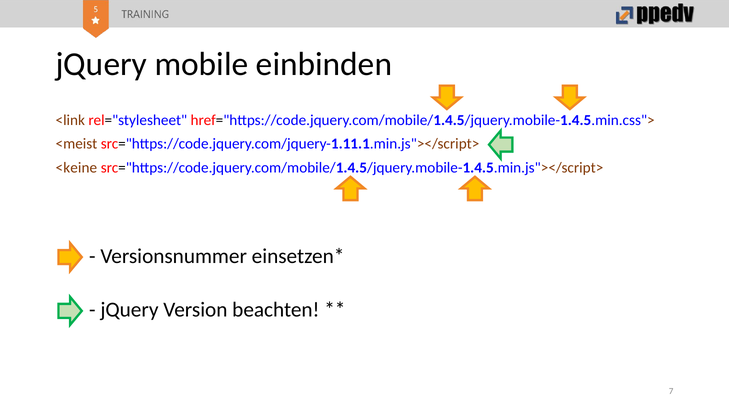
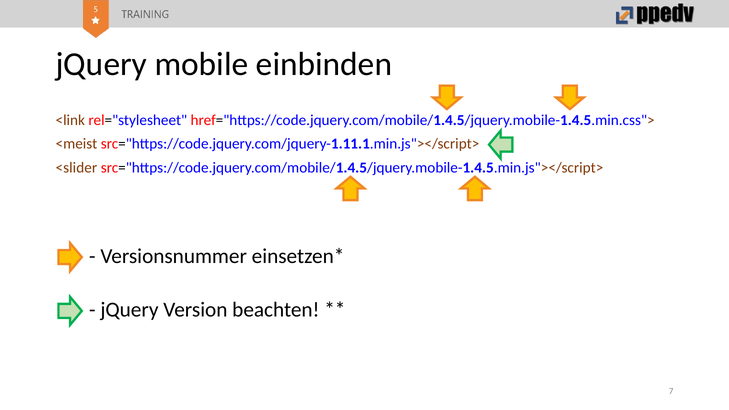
<keine: <keine -> <slider (76, 168)
